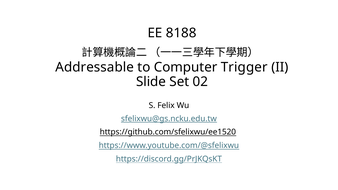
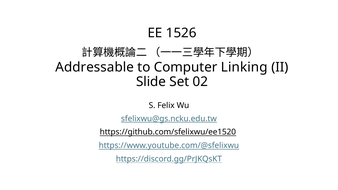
8188: 8188 -> 1526 (181, 33)
Trigger: Trigger -> Linking (244, 67)
